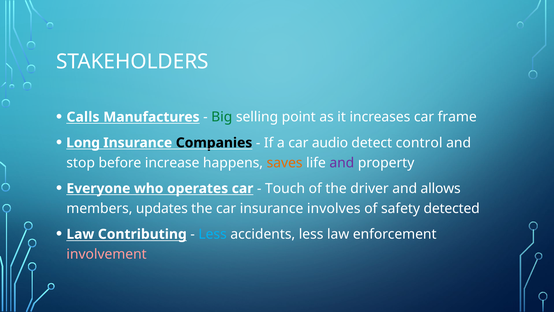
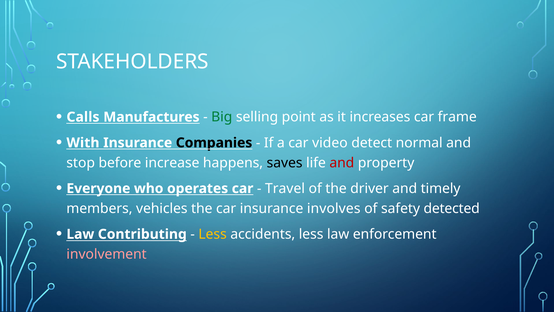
Long: Long -> With (83, 143)
audio: audio -> video (330, 143)
control: control -> normal (419, 143)
saves colour: orange -> black (285, 163)
and colour: purple -> red (342, 163)
Touch: Touch -> Travel (285, 188)
allows: allows -> timely (441, 188)
updates: updates -> vehicles (162, 208)
Less colour: light blue -> yellow (213, 234)
